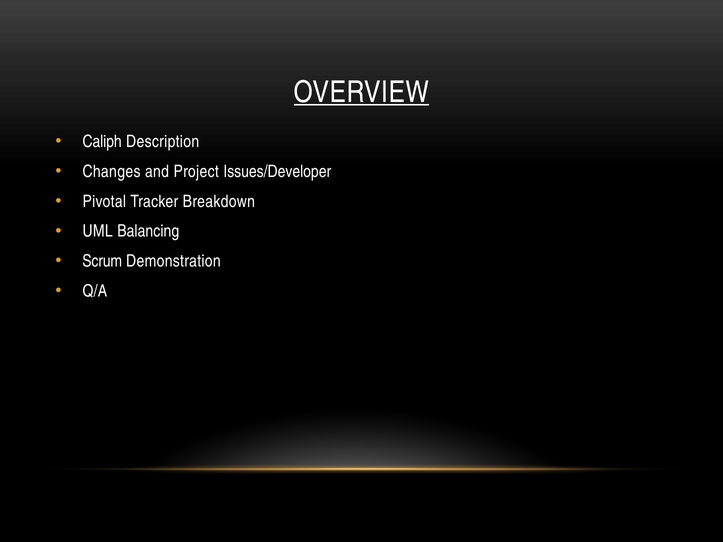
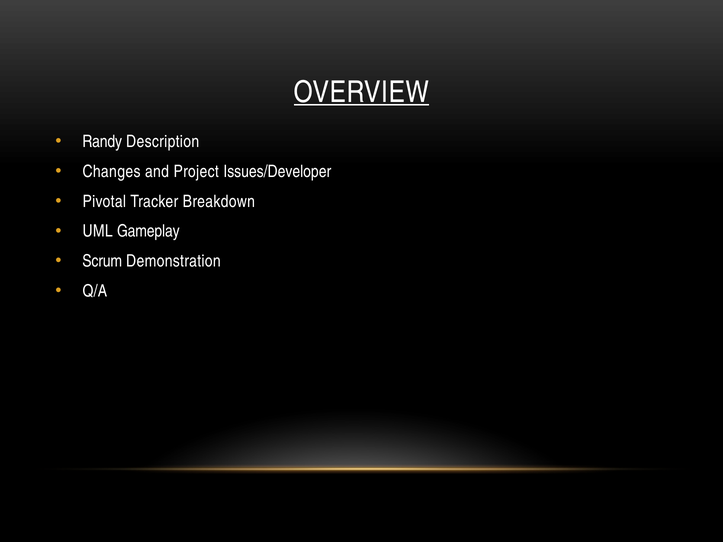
Caliph: Caliph -> Randy (102, 142)
Balancing: Balancing -> Gameplay (148, 231)
